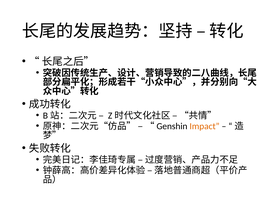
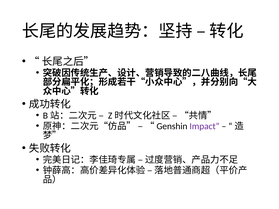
Impact colour: orange -> purple (205, 126)
